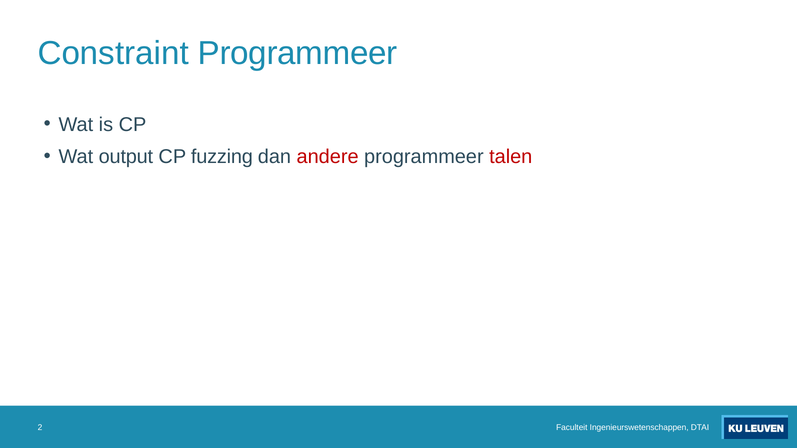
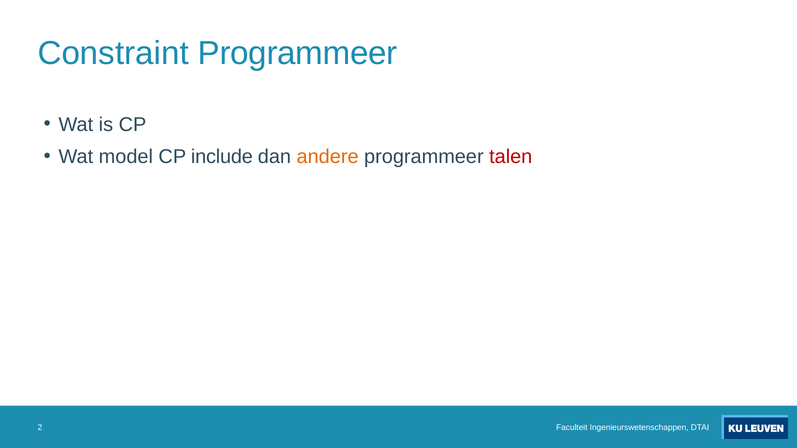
output: output -> model (126, 157)
fuzzing: fuzzing -> include (222, 157)
andere colour: red -> orange (328, 157)
